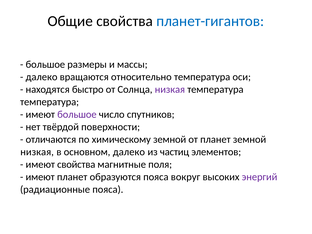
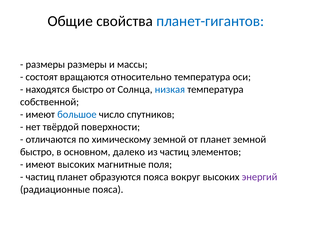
большое: большое -> размеры (45, 65)
далеко: далеко -> состоят (42, 77)
низкая colour: purple -> blue (170, 90)
температура: температура -> собственной (50, 102)
большое colour: purple -> blue (77, 114)
низкая: низкая -> быстро (37, 152)
имеют свойства: свойства -> высоких (76, 164)
имеют: имеют -> частиц (40, 177)
